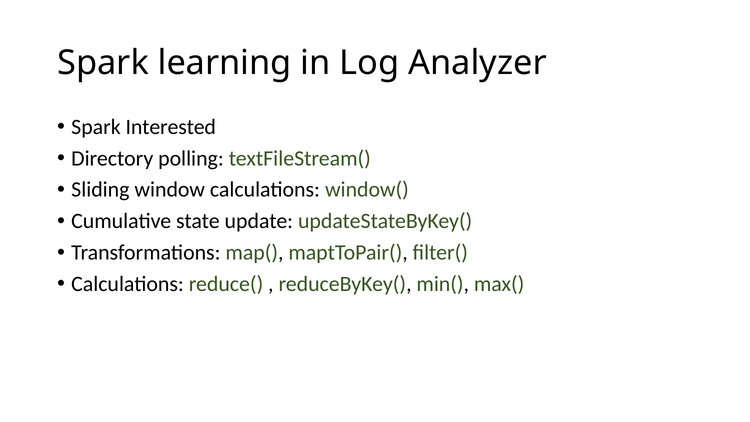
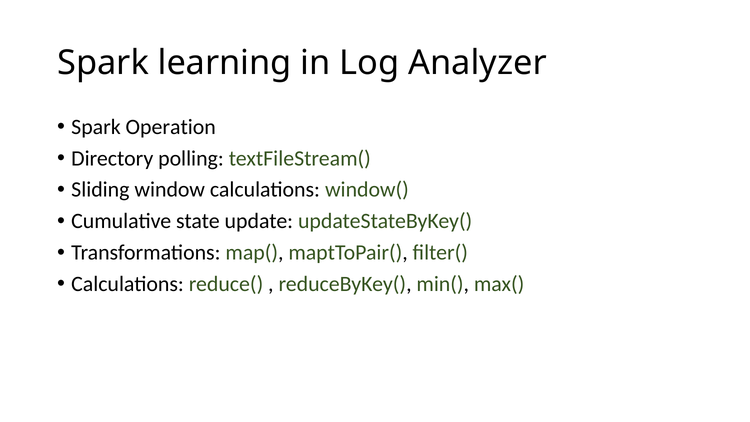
Interested: Interested -> Operation (171, 127)
